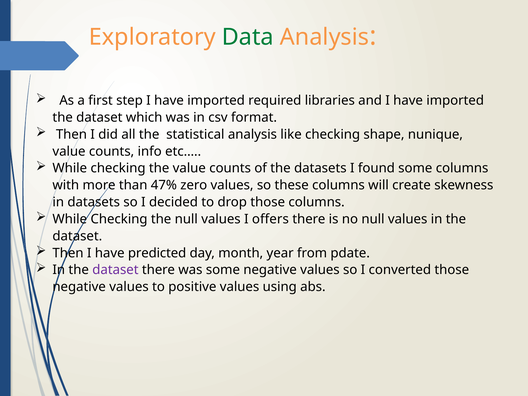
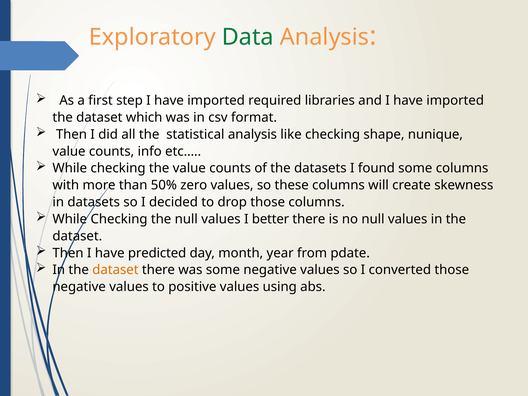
47%: 47% -> 50% (164, 185)
offers: offers -> better (271, 219)
dataset colour: purple -> orange (115, 270)
